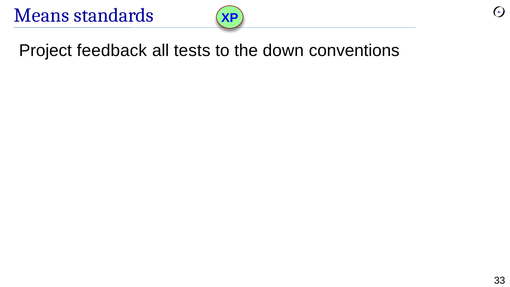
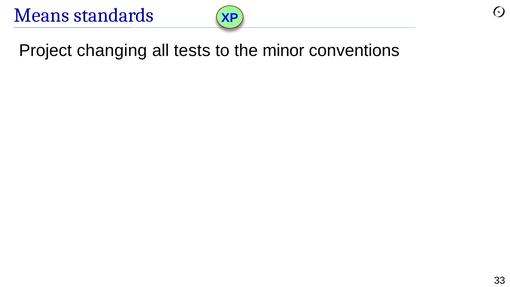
feedback: feedback -> changing (112, 51)
down: down -> minor (283, 51)
